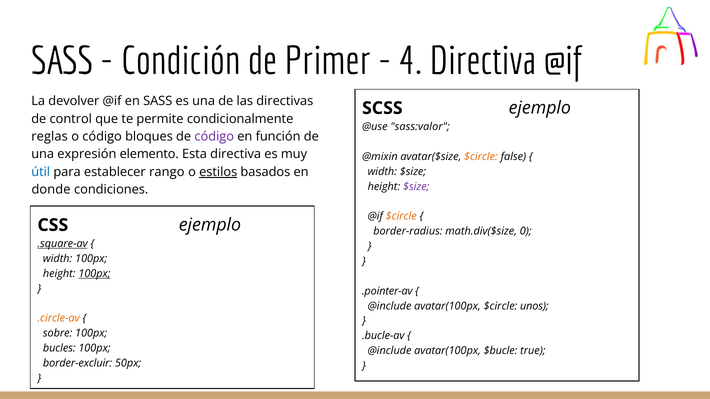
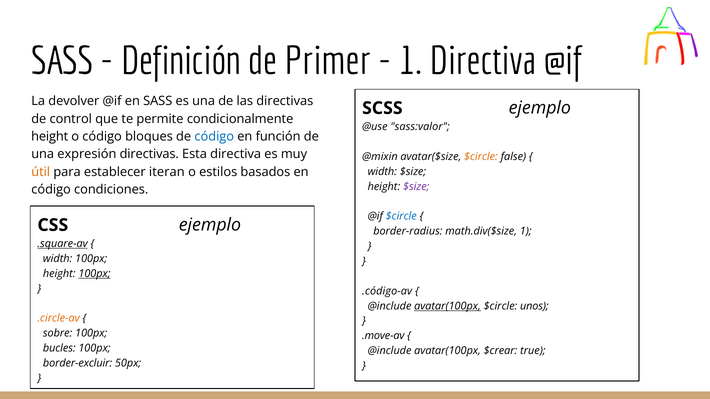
Condición: Condición -> Definición (181, 61)
4: 4 -> 1 (411, 61)
reglas: reglas -> height (50, 137)
código colour: purple -> blue (214, 137)
expresión elemento: elemento -> directivas (149, 154)
útil colour: blue -> orange (41, 172)
rango: rango -> iteran (167, 172)
estilos underline: present -> none (218, 172)
donde: donde -> código (51, 190)
$circle colour: orange -> blue (401, 217)
math.div($size 0: 0 -> 1 (526, 232)
.pointer-av: .pointer-av -> .código-av (387, 291)
avatar(100px underline: none -> present (447, 306)
.bucle-av: .bucle-av -> .move-av (383, 336)
$bucle: $bucle -> $crear (500, 351)
